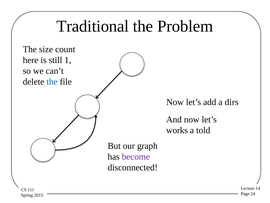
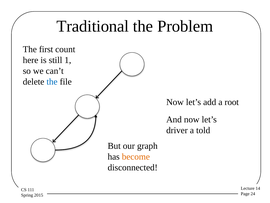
size: size -> first (46, 49)
dirs: dirs -> root (232, 102)
works: works -> driver (177, 130)
become colour: purple -> orange (136, 156)
